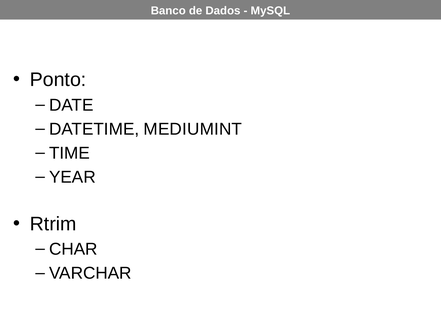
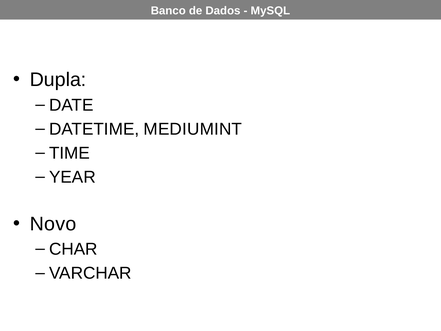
Ponto: Ponto -> Dupla (58, 80)
Rtrim: Rtrim -> Novo (53, 224)
